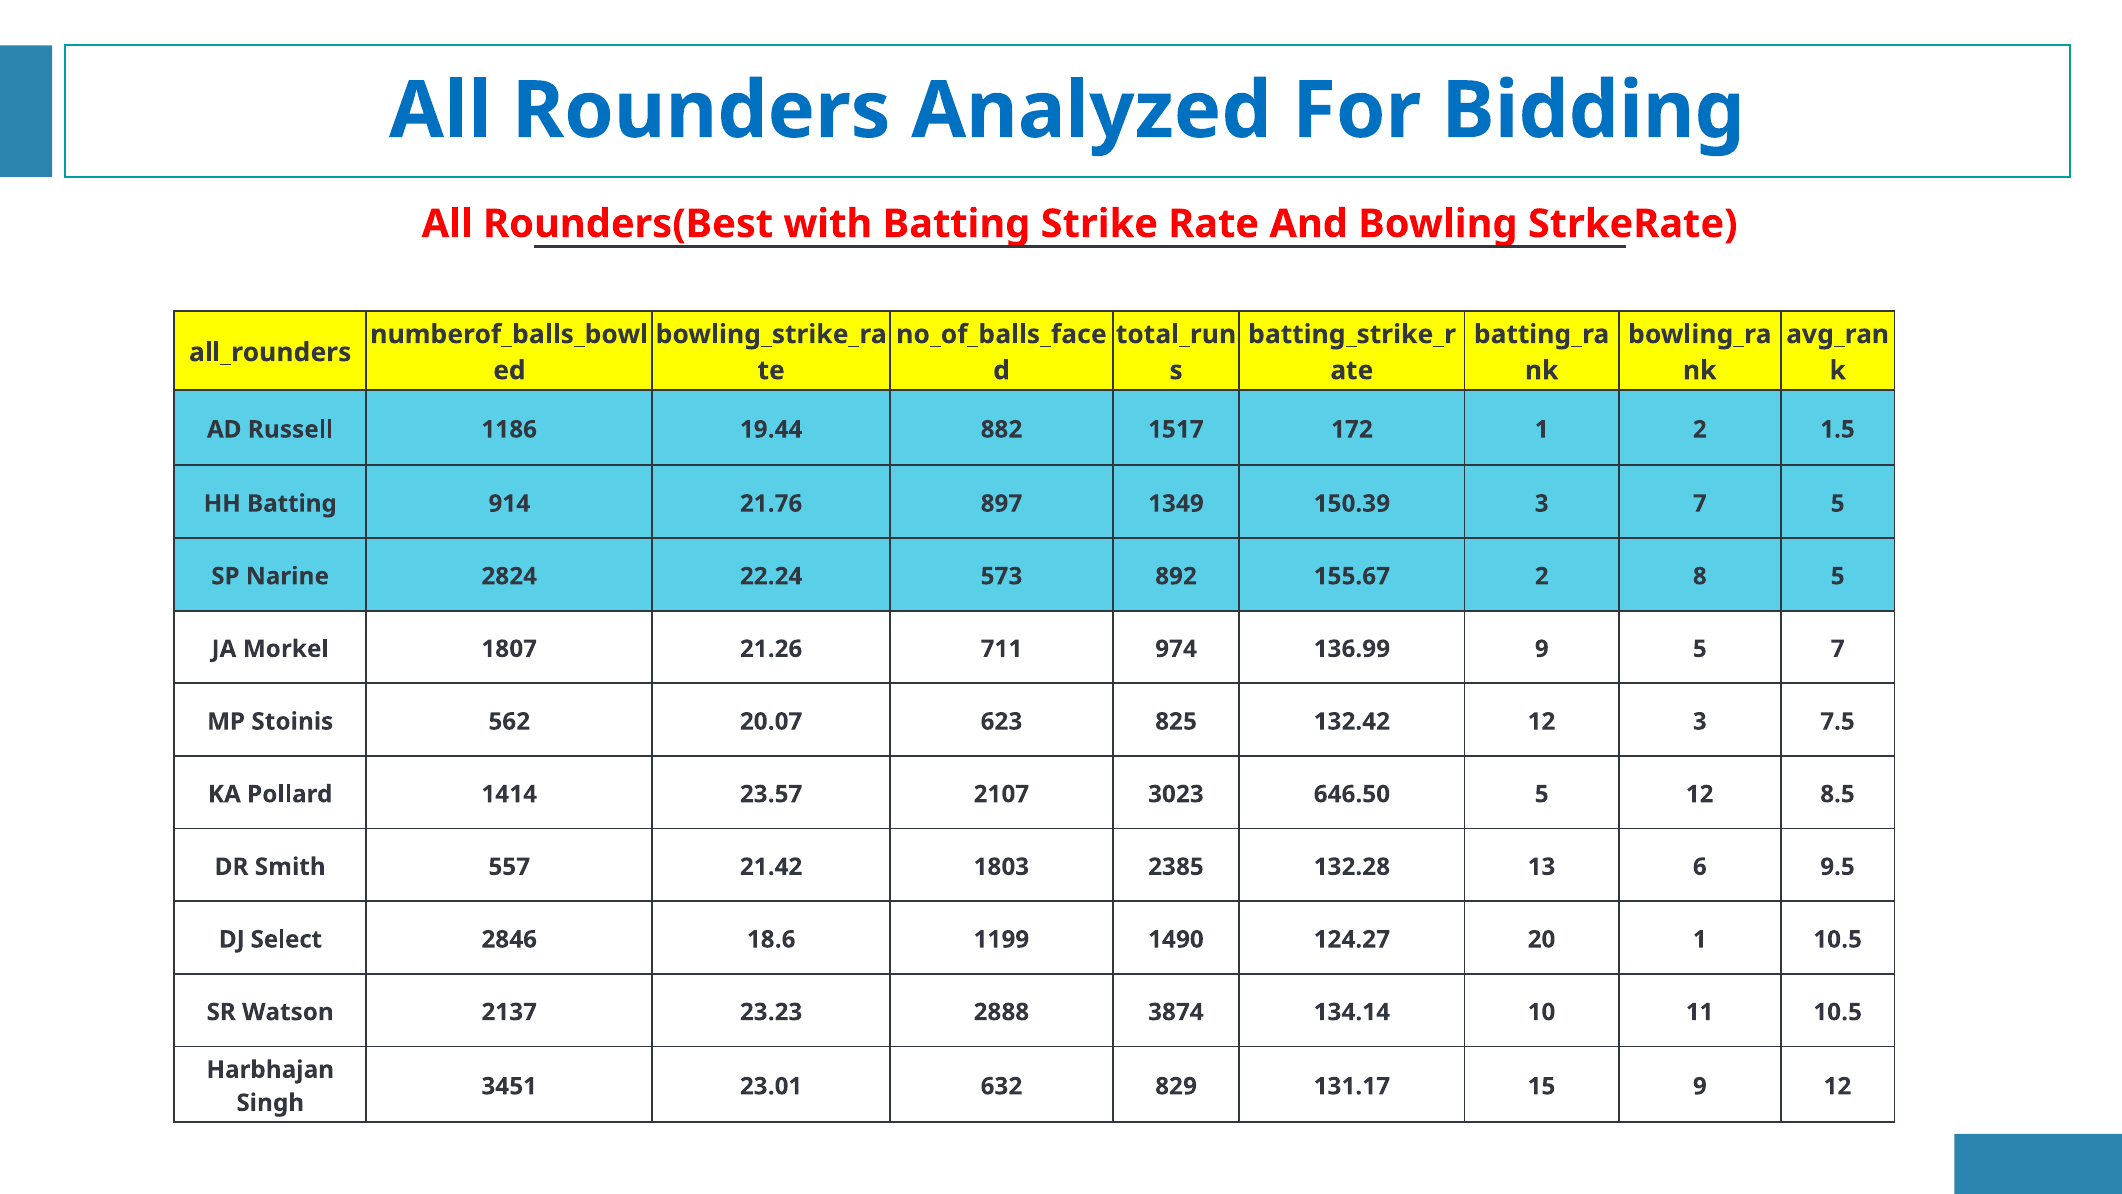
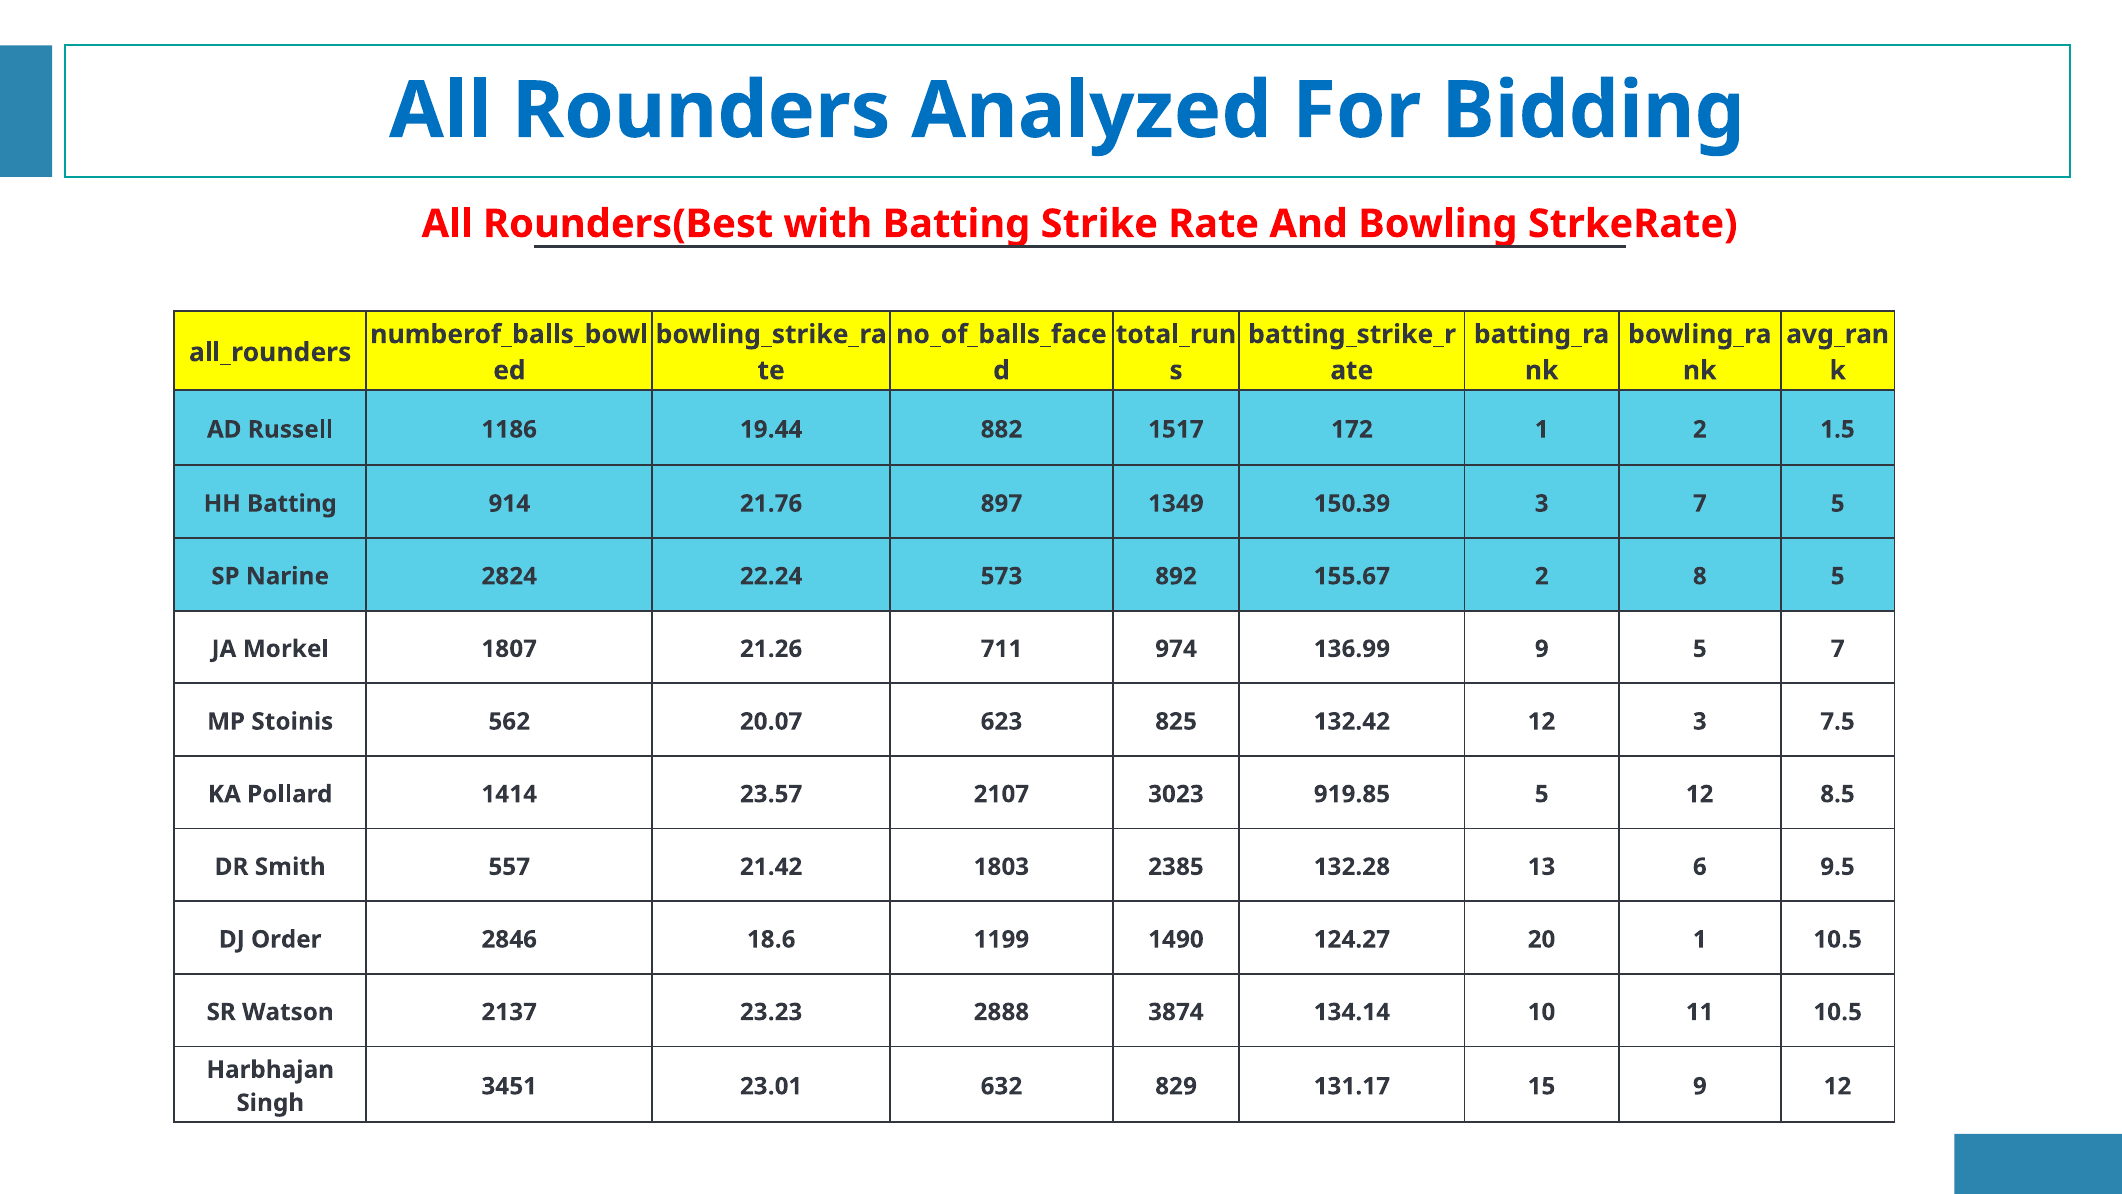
646.50: 646.50 -> 919.85 (1352, 794)
Select: Select -> Order (286, 939)
